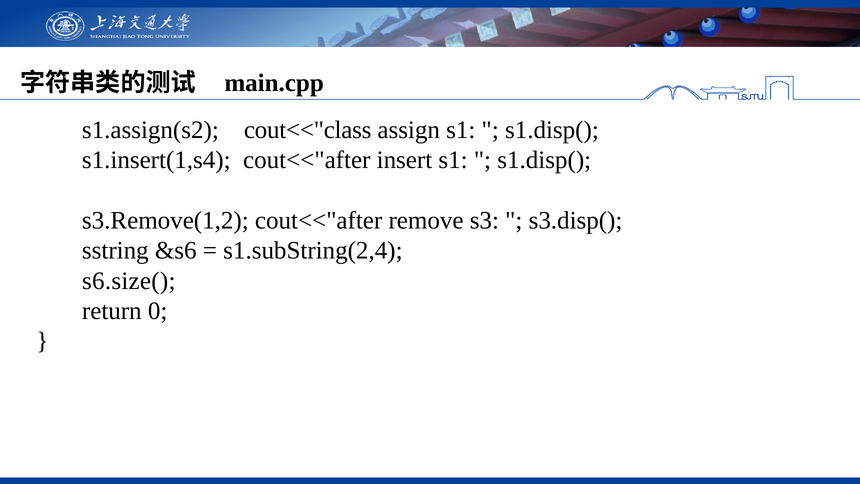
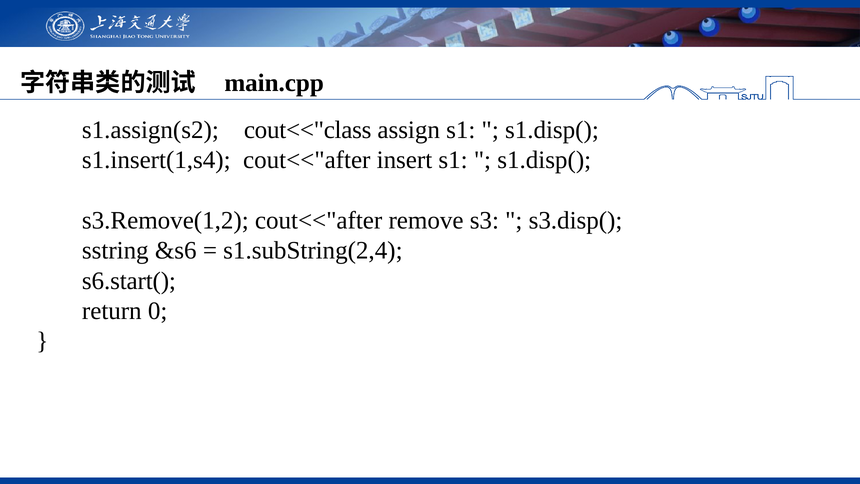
s6.size(: s6.size( -> s6.start( (129, 281)
